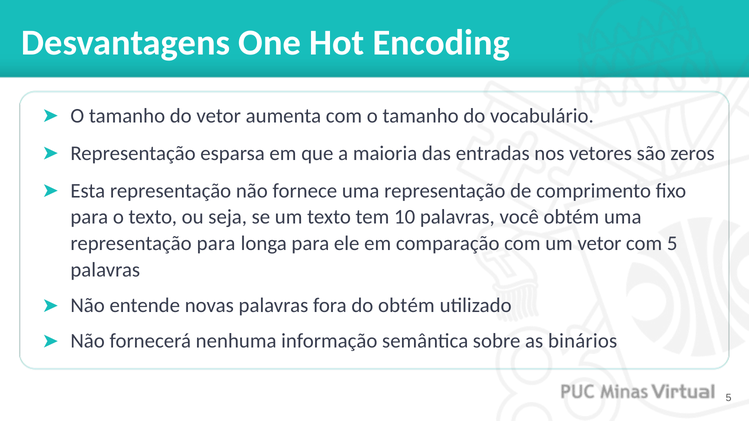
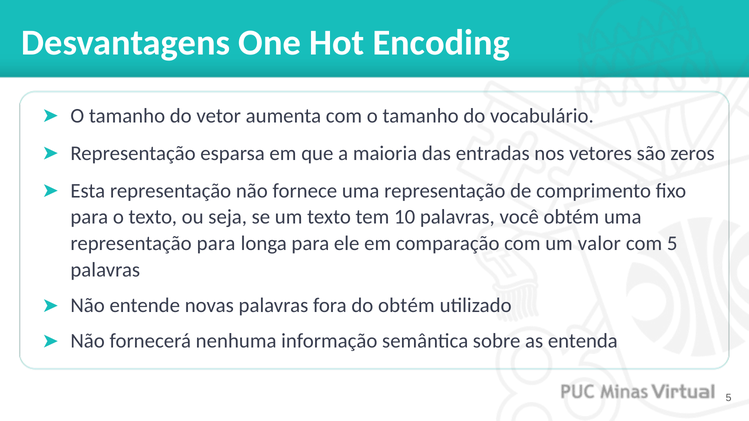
um vetor: vetor -> valor (599, 244)
binários: binários -> entenda (583, 341)
